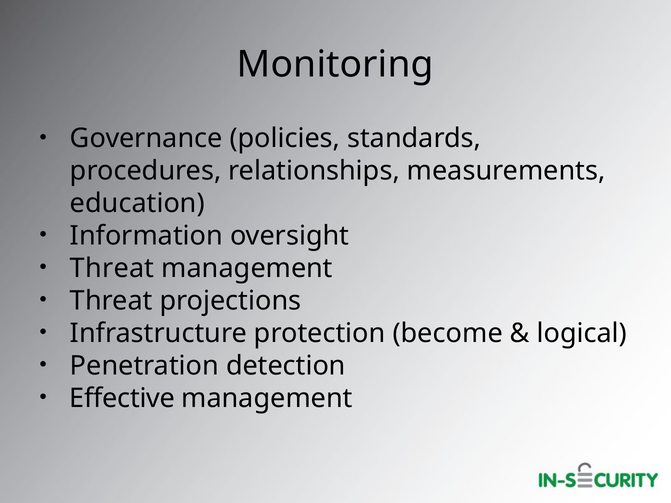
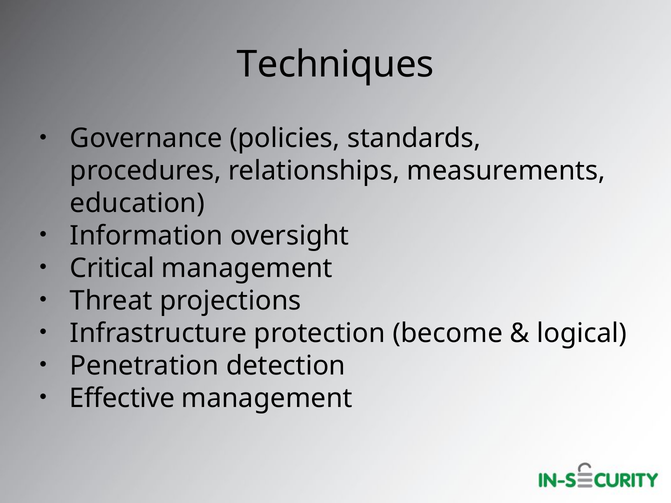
Monitoring: Monitoring -> Techniques (336, 65)
Threat: Threat -> Critical (112, 268)
